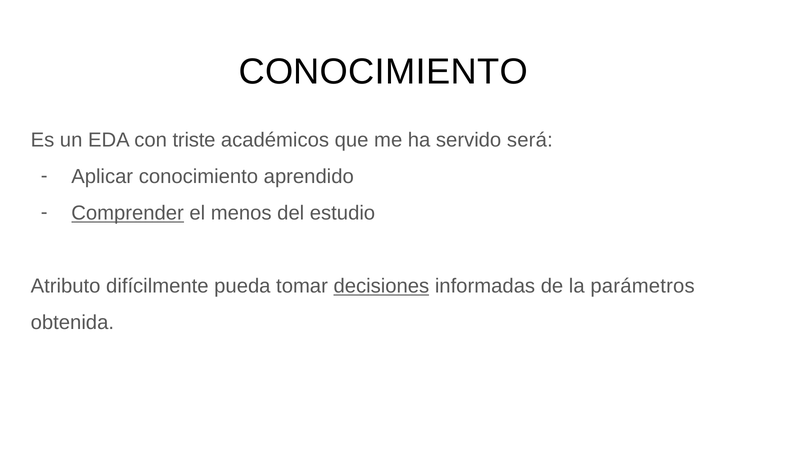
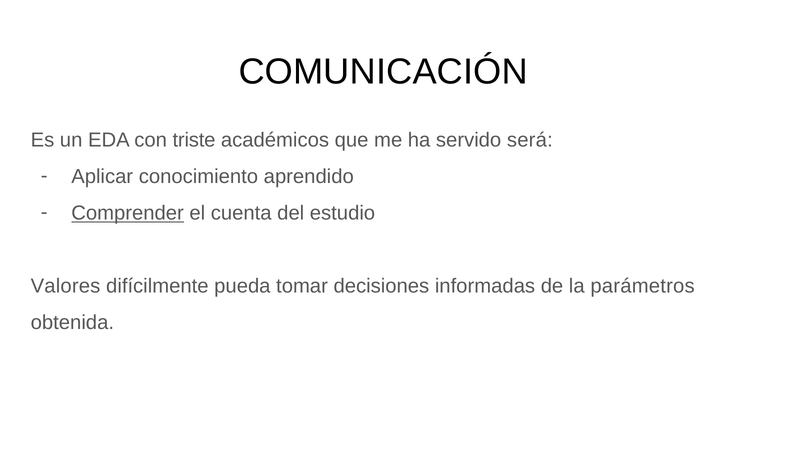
CONOCIMIENTO: CONOCIMIENTO -> COMUNICACIÓN (383, 72)
menos: menos -> cuenta (241, 213)
Atributo: Atributo -> Valores (66, 286)
decisiones underline: present -> none (381, 286)
